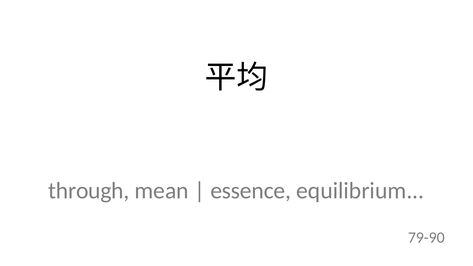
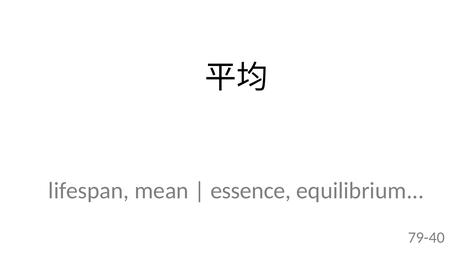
through: through -> lifespan (89, 191)
79-90: 79-90 -> 79-40 (426, 238)
